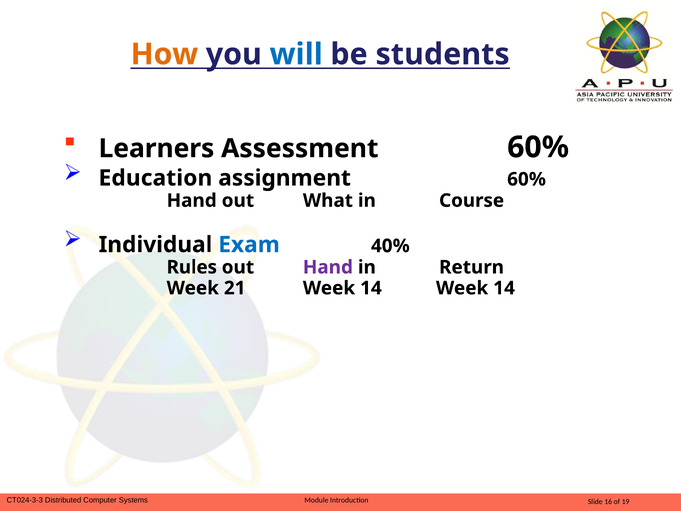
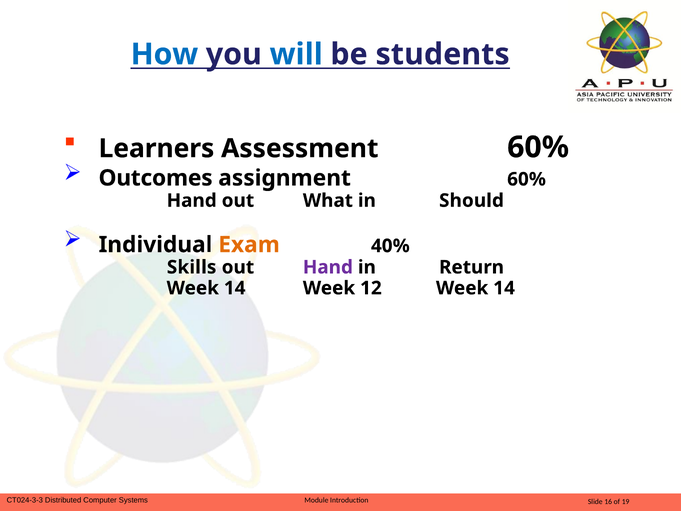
How colour: orange -> blue (164, 54)
Education: Education -> Outcomes (156, 178)
Course: Course -> Should (471, 200)
Exam colour: blue -> orange (249, 245)
Rules: Rules -> Skills (192, 267)
21: 21 -> 14 (235, 288)
14: 14 -> 12 (371, 288)
